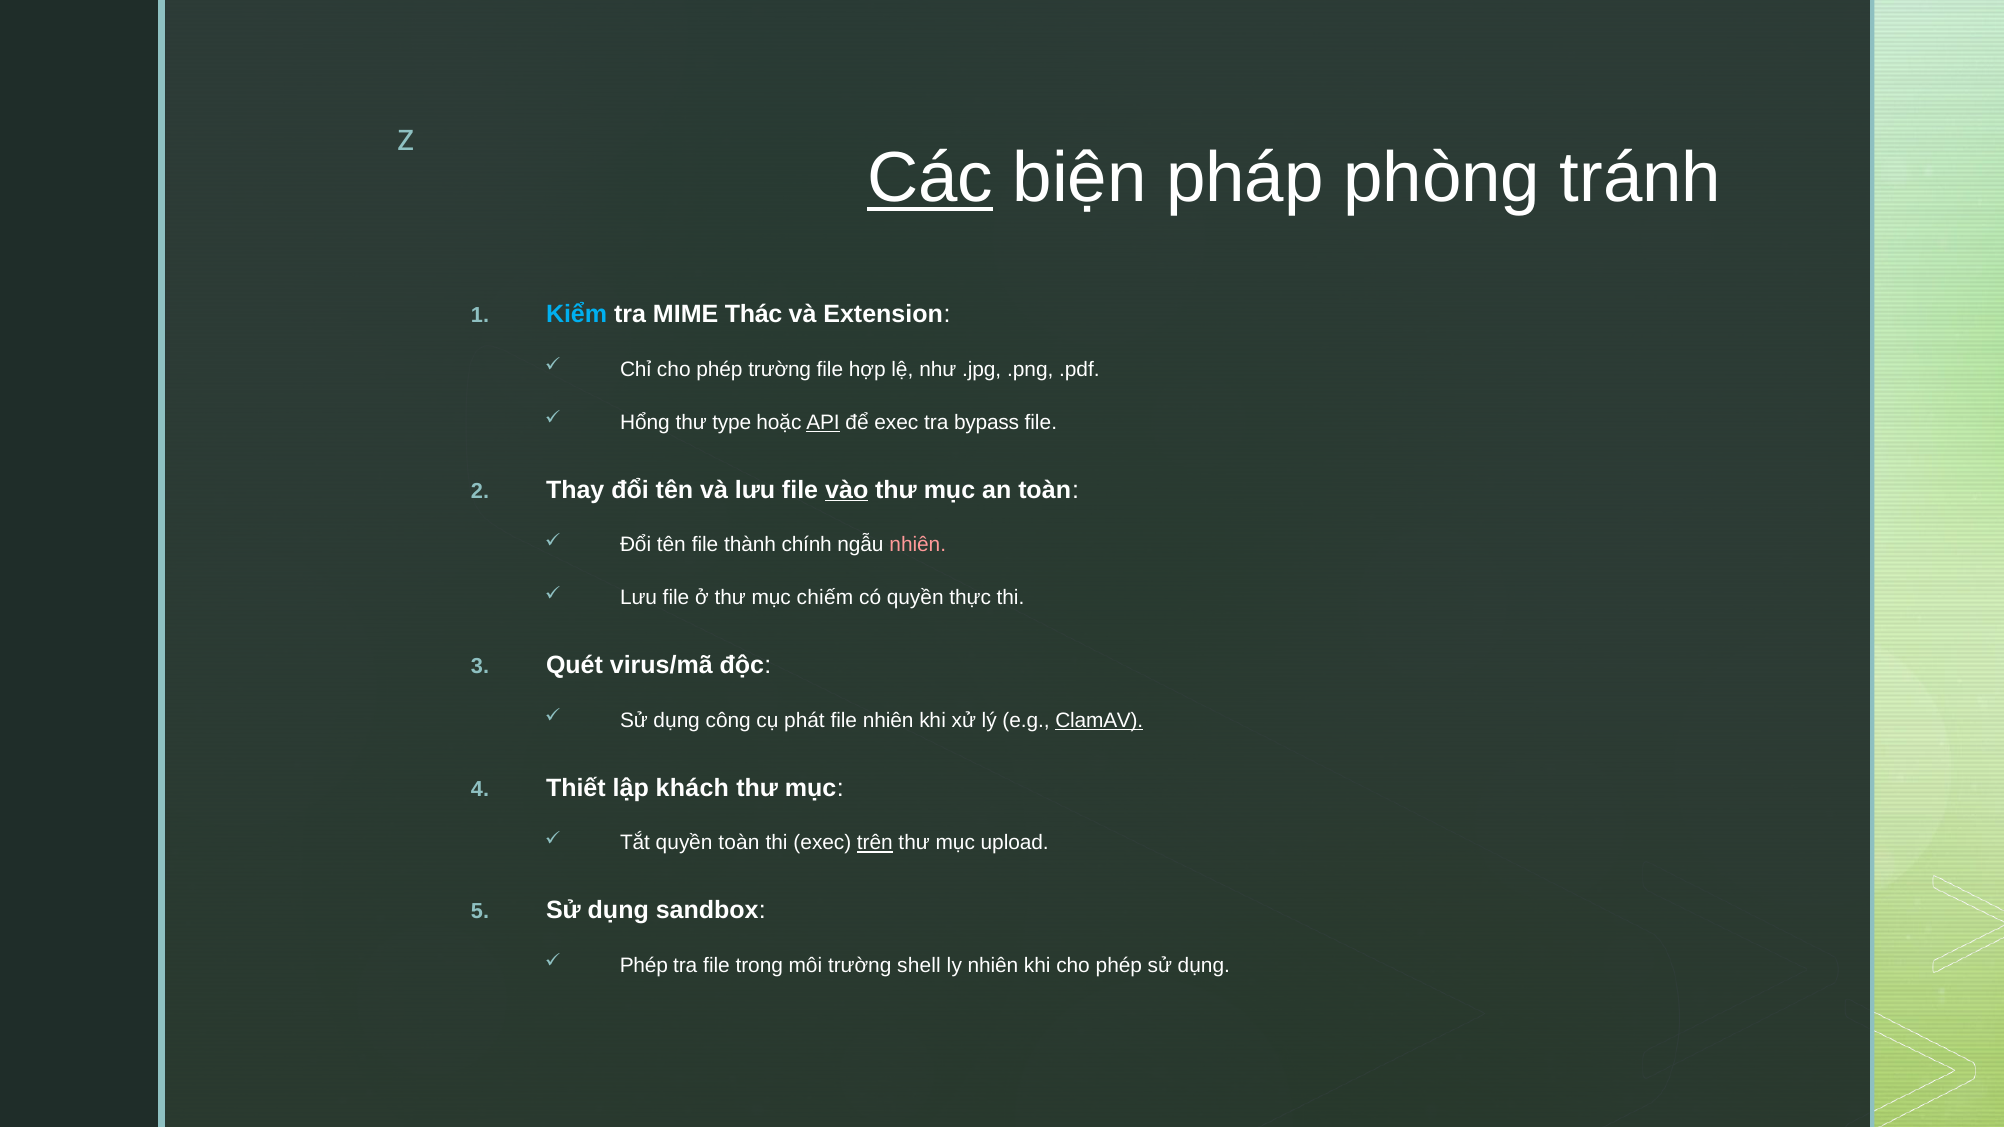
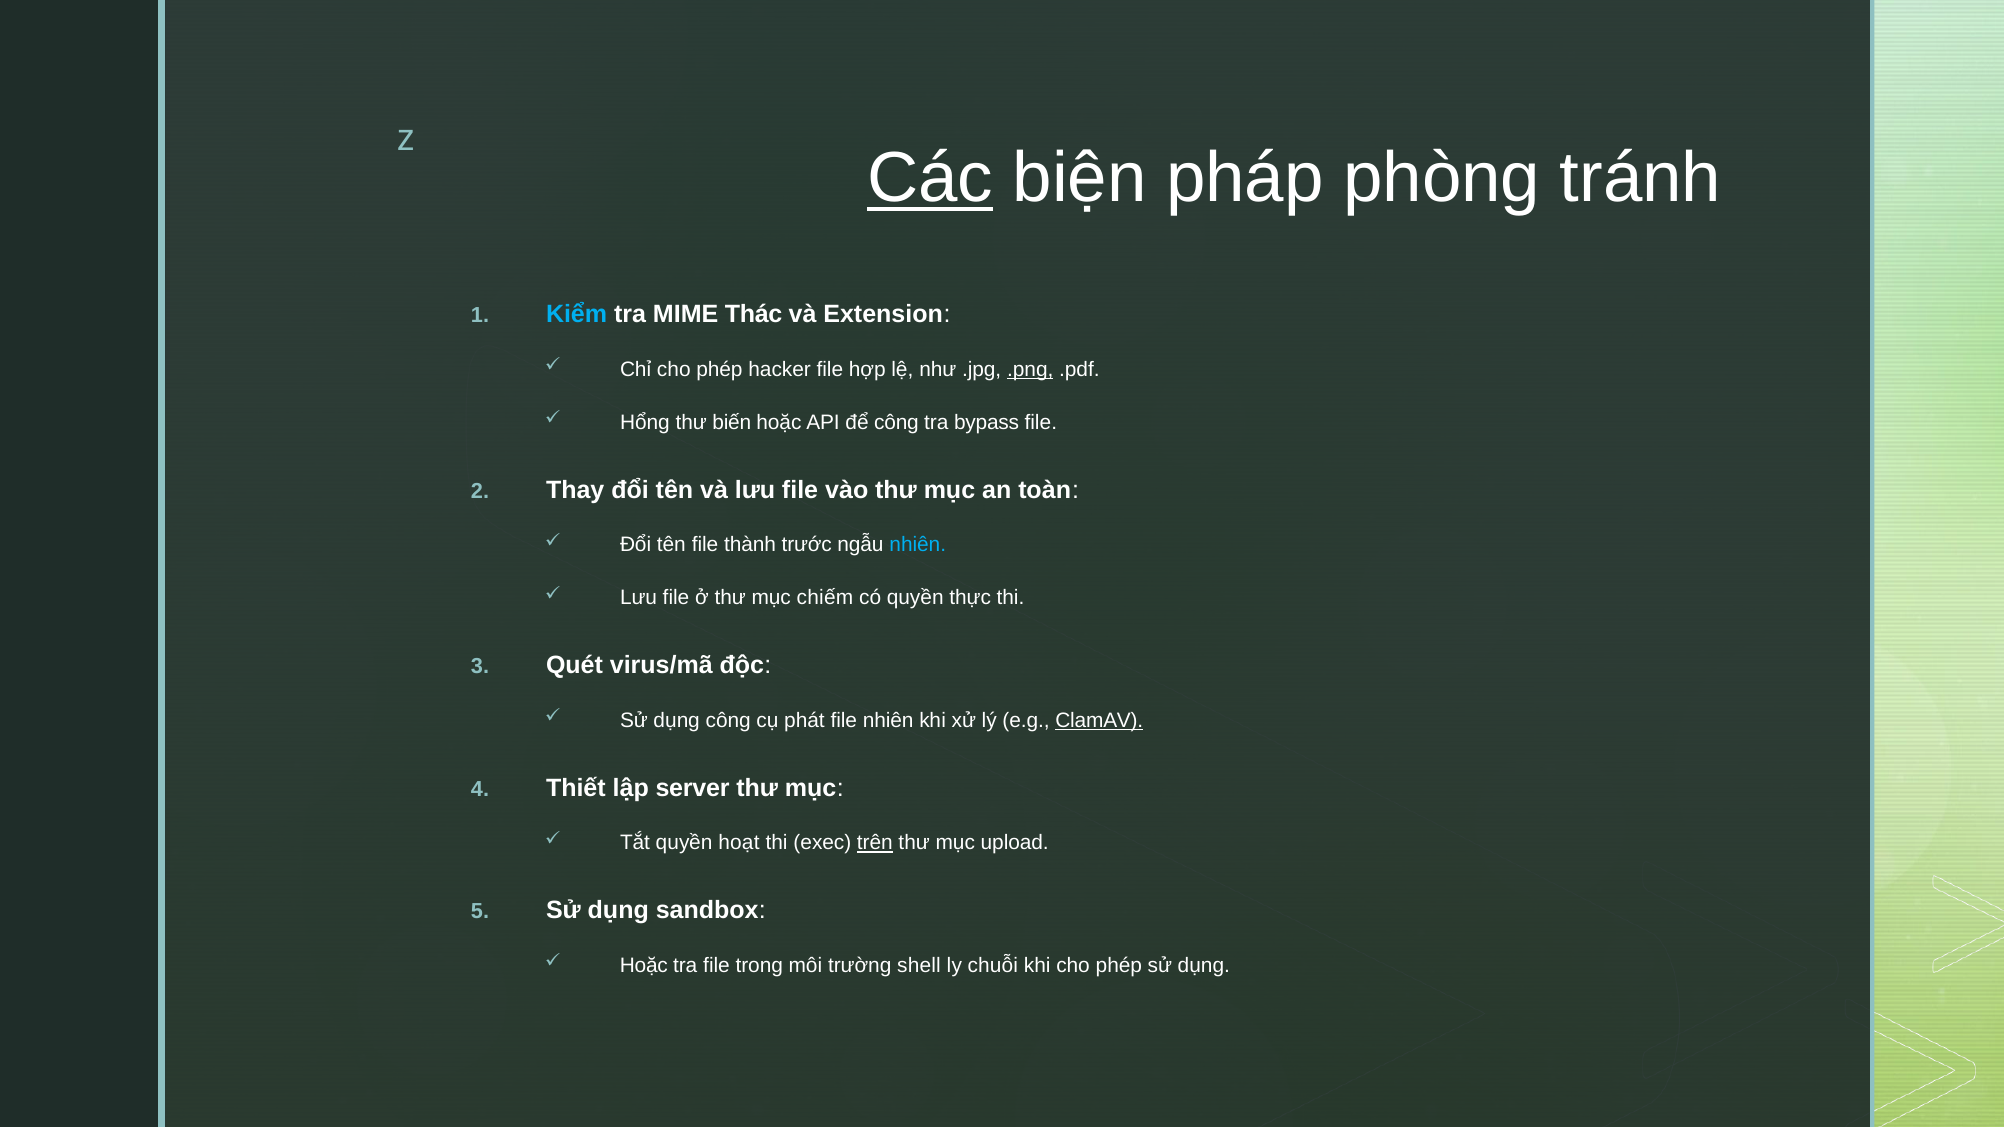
phép trường: trường -> hacker (780, 370)
.png underline: none -> present (1030, 370)
type: type -> biến (732, 423)
API underline: present -> none (823, 423)
để exec: exec -> công (897, 423)
vào underline: present -> none (847, 490)
chính: chính -> trước (807, 545)
nhiên colour: pink -> light blue (918, 545)
khách: khách -> server (693, 788)
quyền toàn: toàn -> hoạt (739, 843)
Phép: Phép -> Hoặc (644, 966)
ly nhiên: nhiên -> chuỗi (993, 966)
